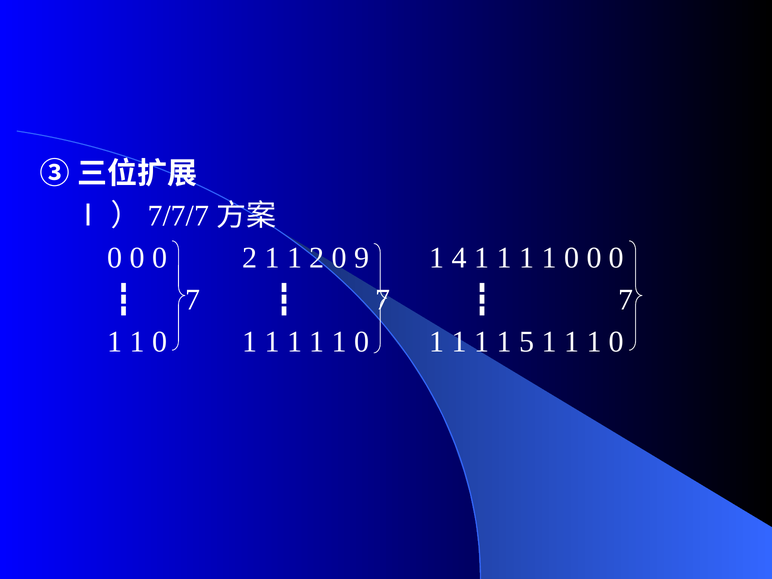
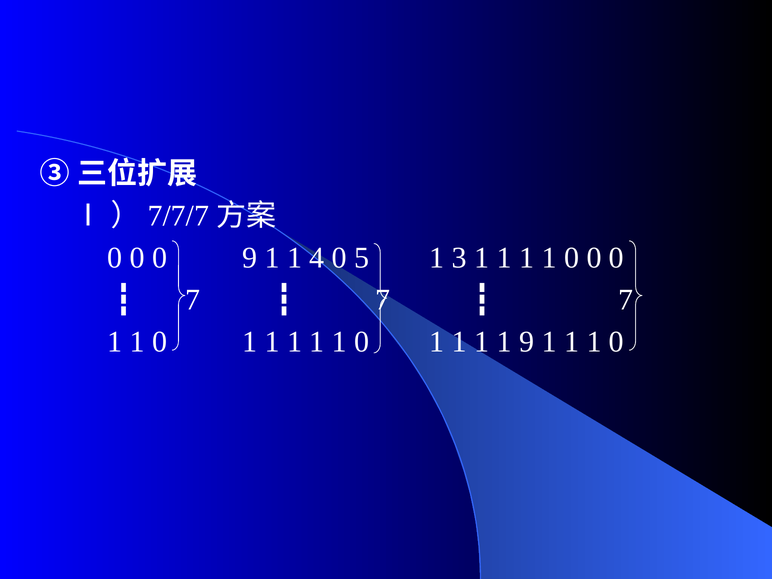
0 2: 2 -> 9 (250, 258)
1 2: 2 -> 4 (317, 258)
9: 9 -> 5 (362, 258)
4: 4 -> 3 (459, 258)
1 5: 5 -> 9 (527, 342)
